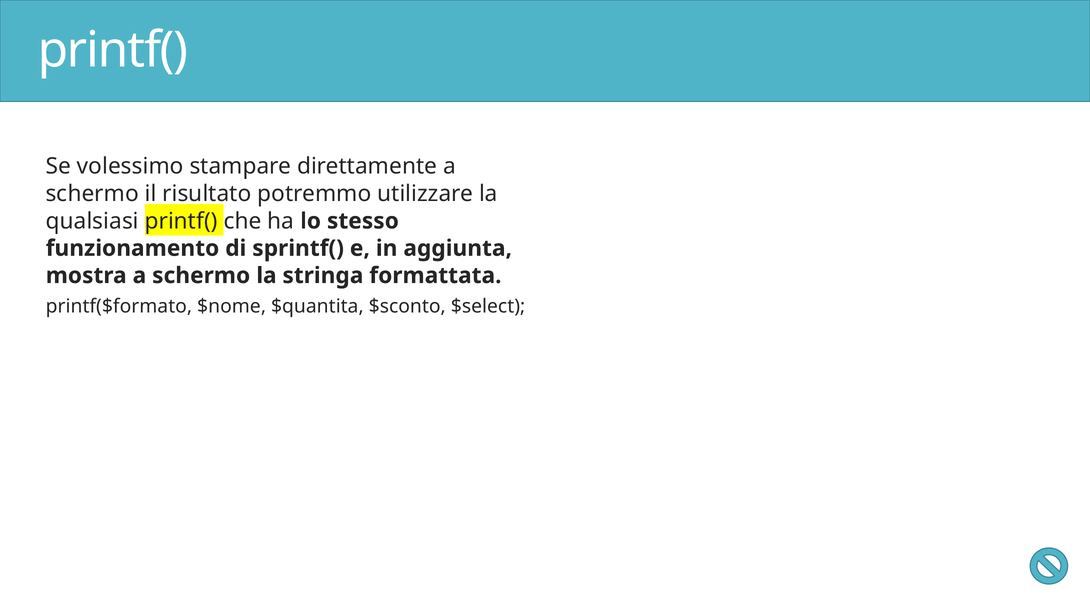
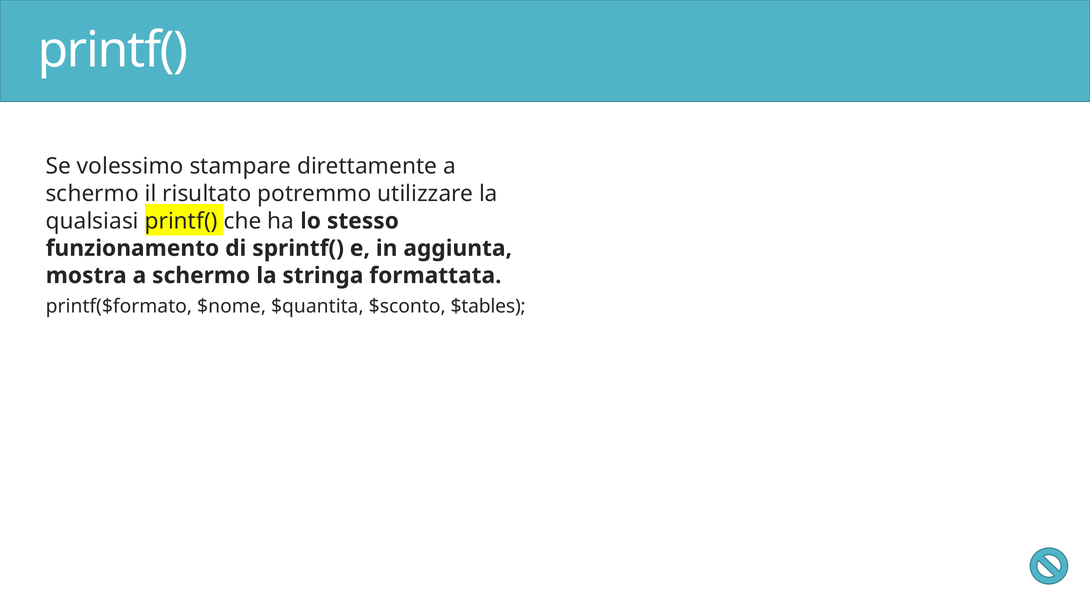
$select: $select -> $tables (488, 306)
